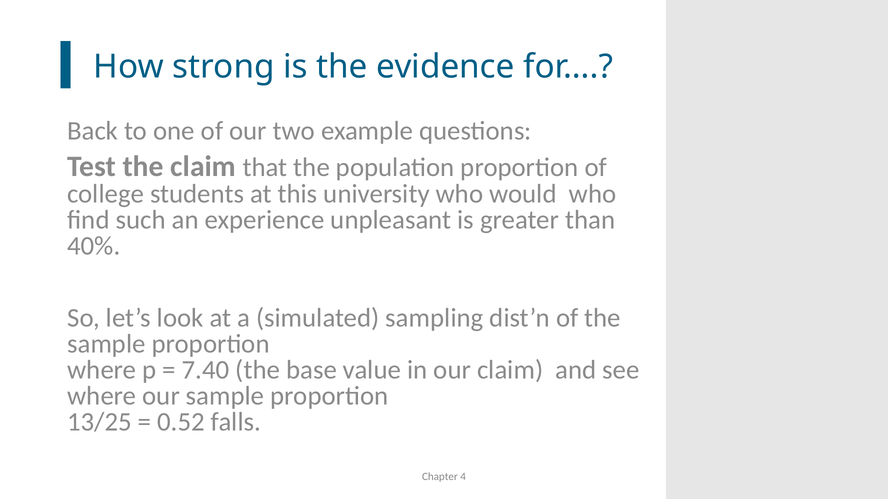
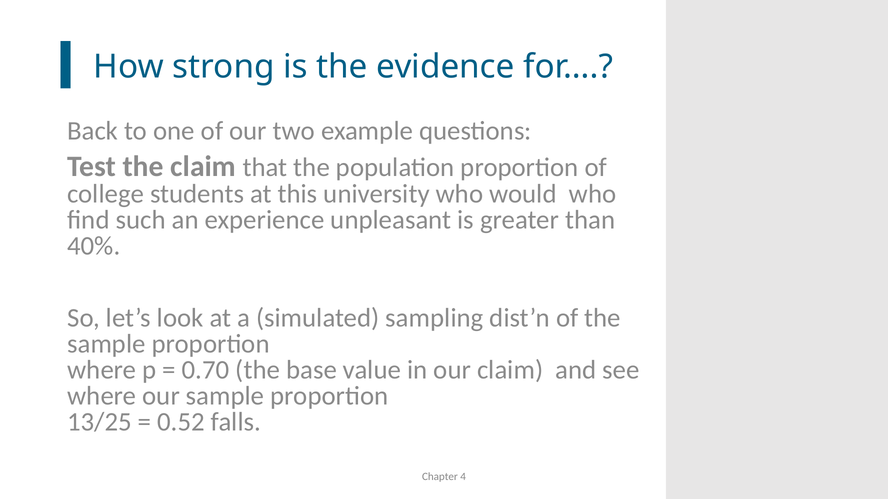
7.40: 7.40 -> 0.70 (206, 370)
